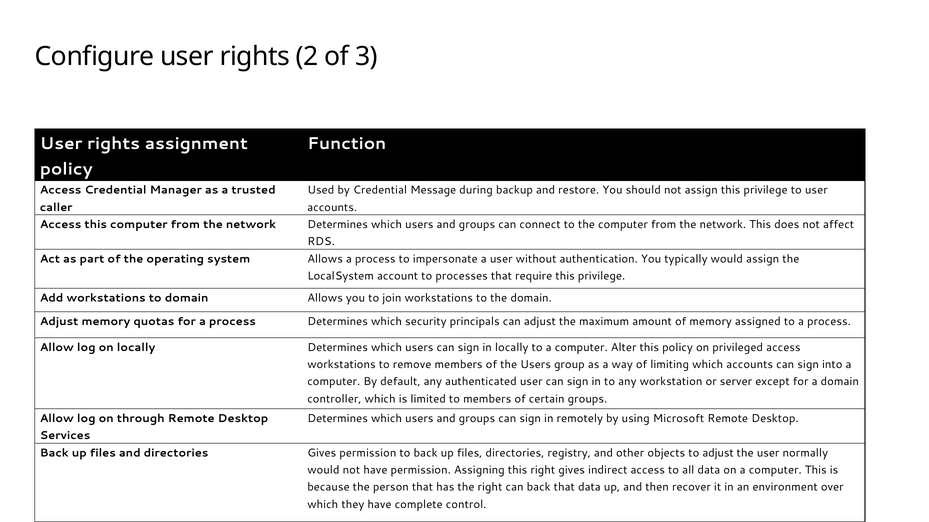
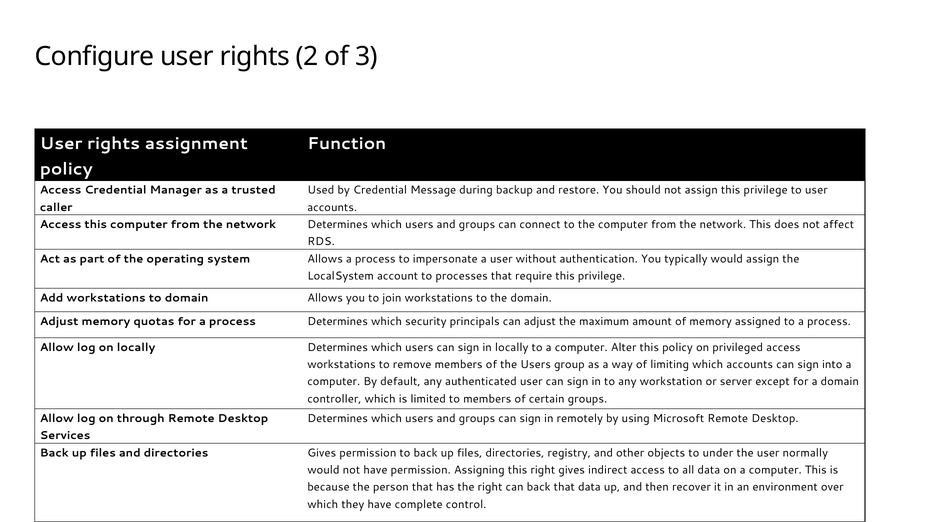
to adjust: adjust -> under (718, 453)
